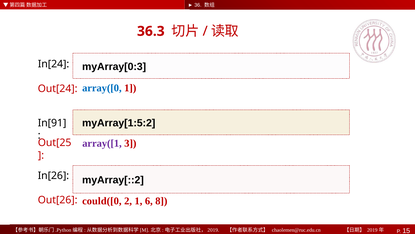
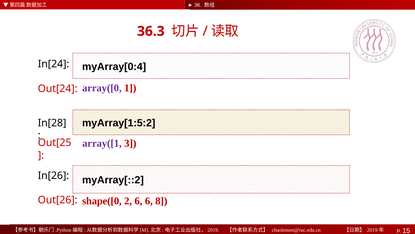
myArray[0:3: myArray[0:3 -> myArray[0:4 (114, 66)
array([0 colour: blue -> purple (102, 88)
In[91: In[91 -> In[28 (52, 123)
could([0: could([0 -> shape([0 (102, 201)
2 1: 1 -> 6 (138, 201)
